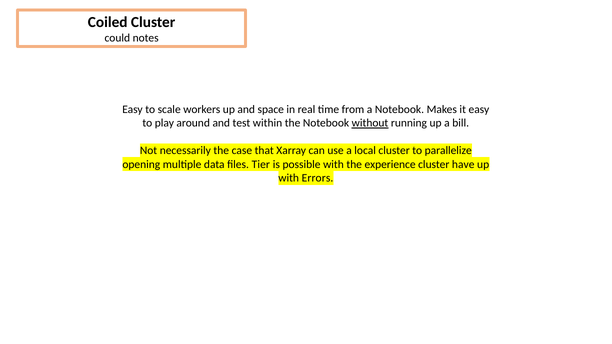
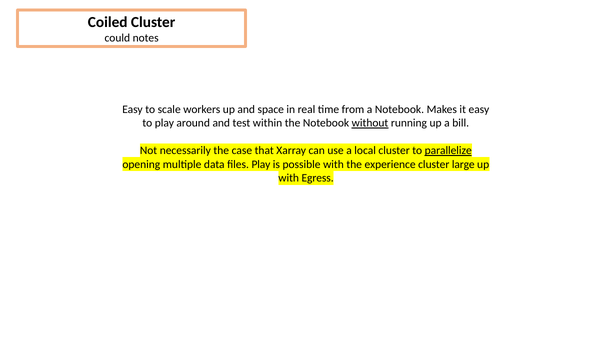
parallelize underline: none -> present (448, 151)
files Tier: Tier -> Play (261, 164)
have: have -> large (463, 164)
Errors: Errors -> Egress (318, 178)
